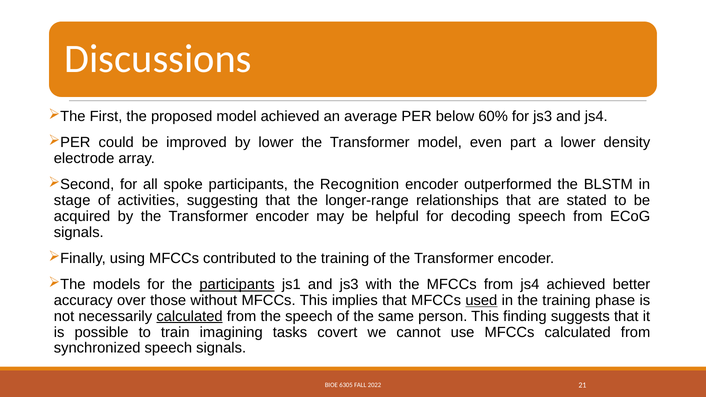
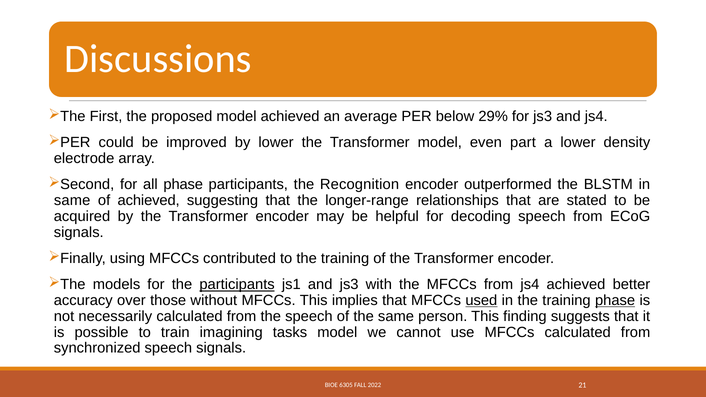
60%: 60% -> 29% (493, 116)
all spoke: spoke -> phase (183, 185)
stage: stage -> same (72, 201)
of activities: activities -> achieved (149, 201)
phase underline: none -> present (615, 301)
calculated underline: present -> none (190, 316)
tasks covert: covert -> model (337, 332)
